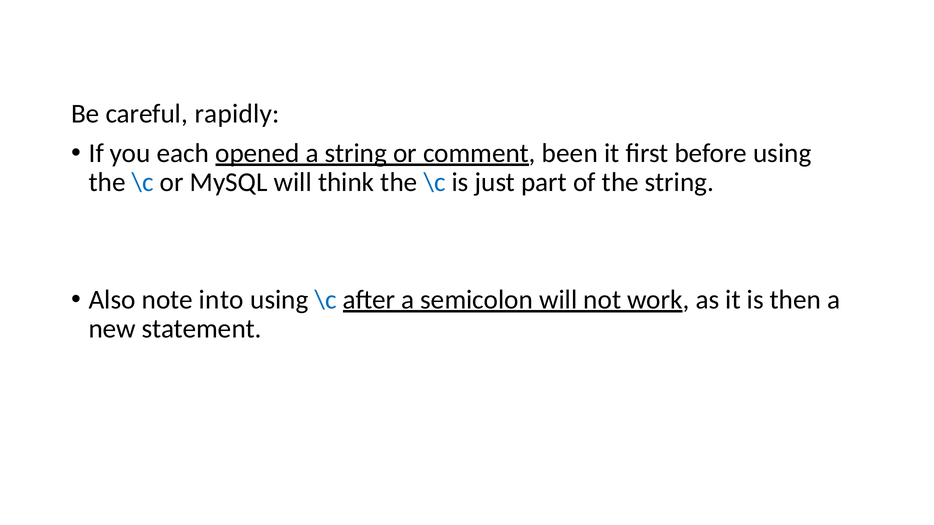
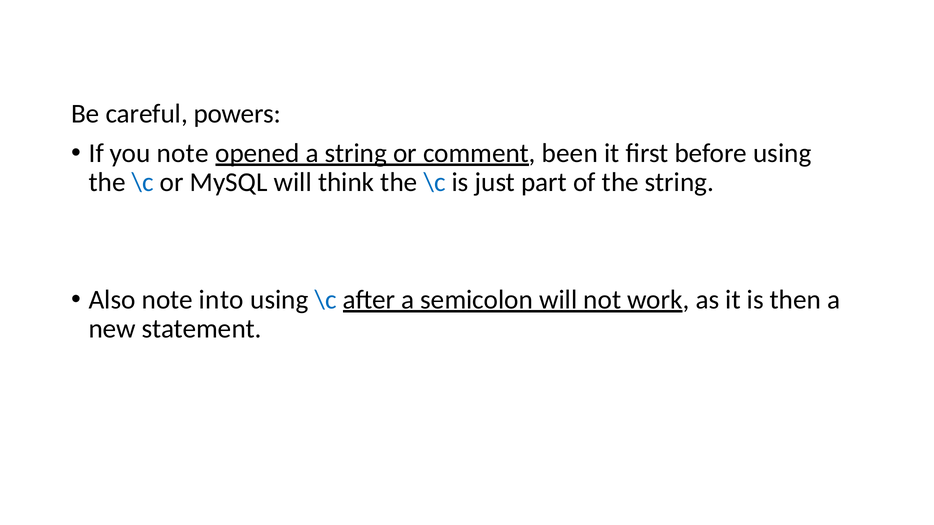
rapidly: rapidly -> powers (237, 114)
you each: each -> note (183, 153)
